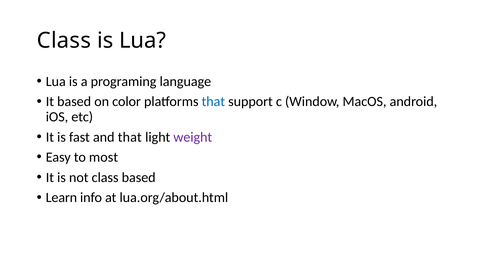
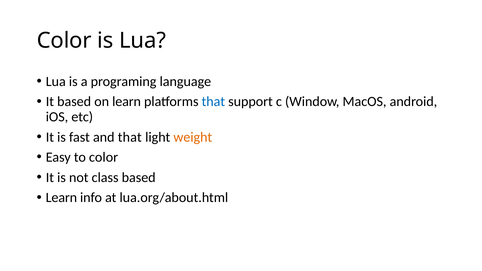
Class: Class -> Color (64, 40)
on color: color -> learn (127, 102)
weight colour: purple -> orange (193, 137)
to most: most -> color (104, 157)
